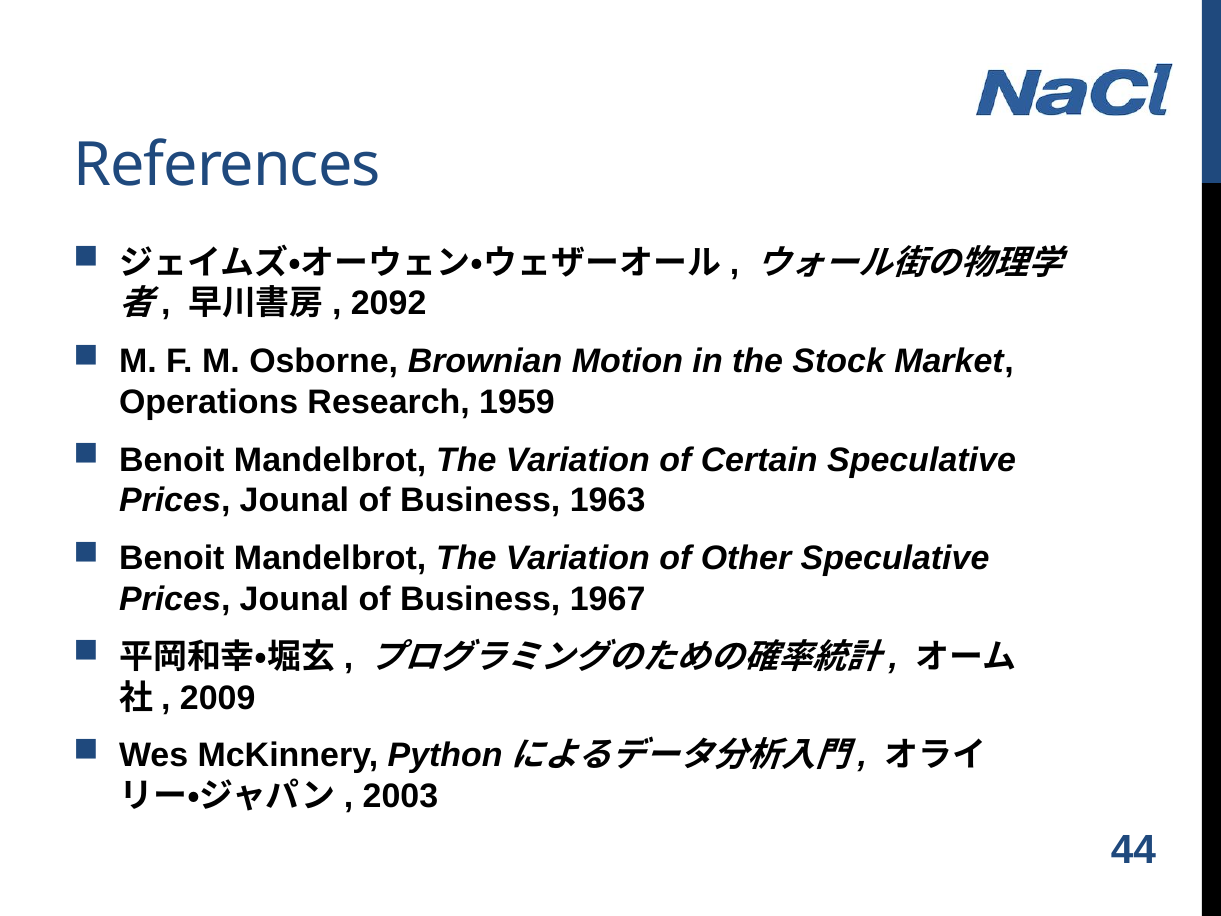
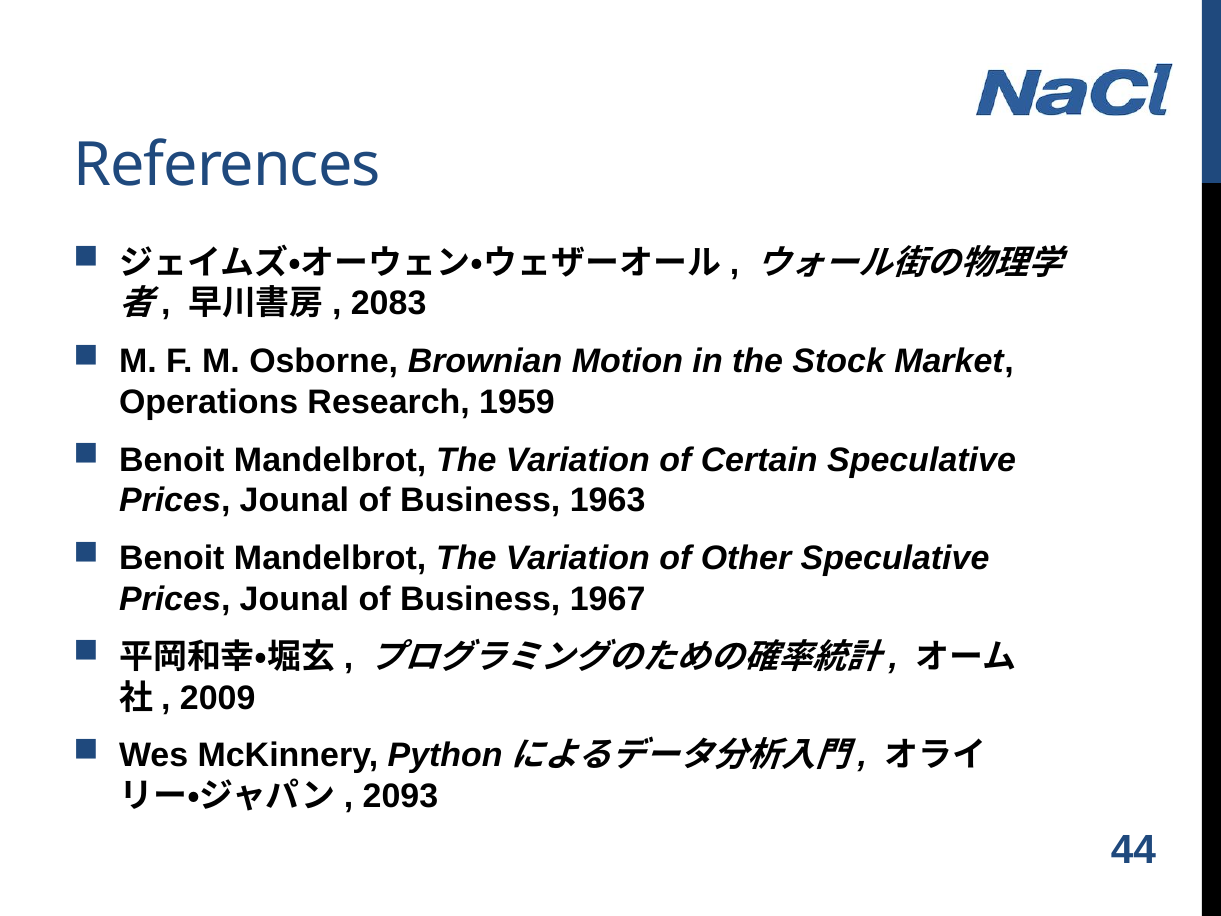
2092: 2092 -> 2083 (389, 304)
2003: 2003 -> 2093 (400, 796)
